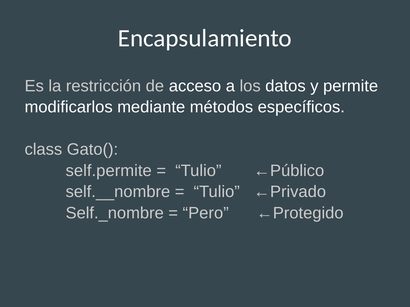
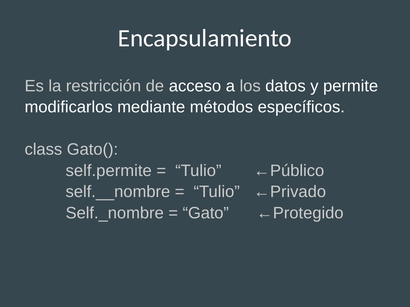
Pero: Pero -> Gato (206, 213)
